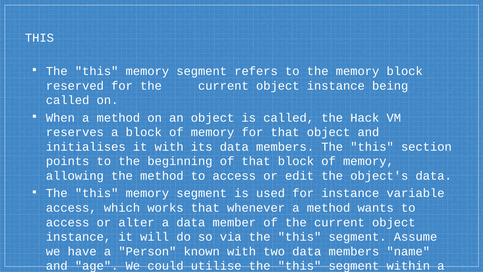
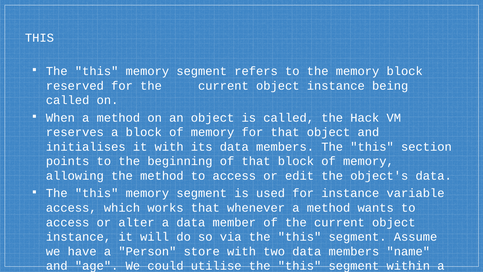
known: known -> store (202, 251)
